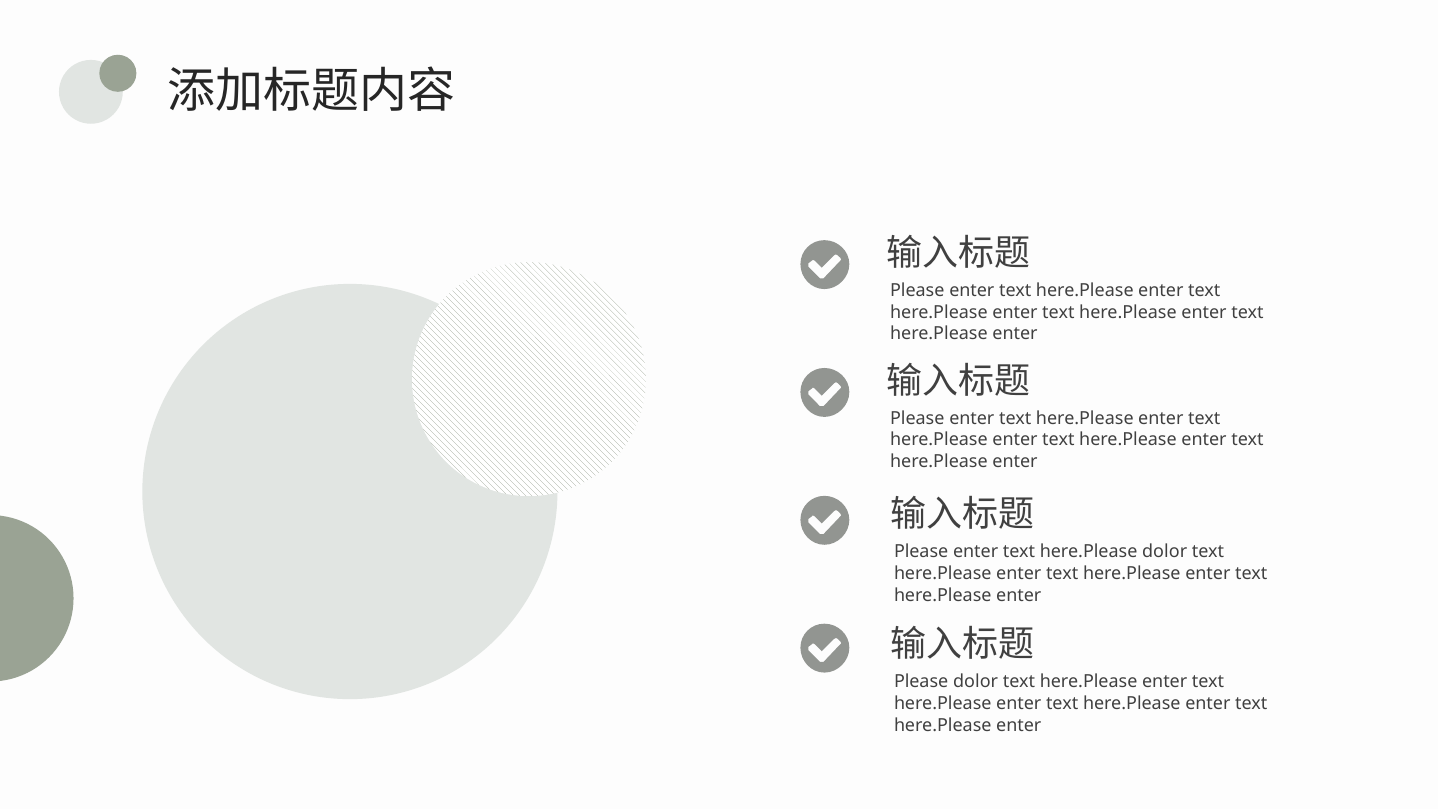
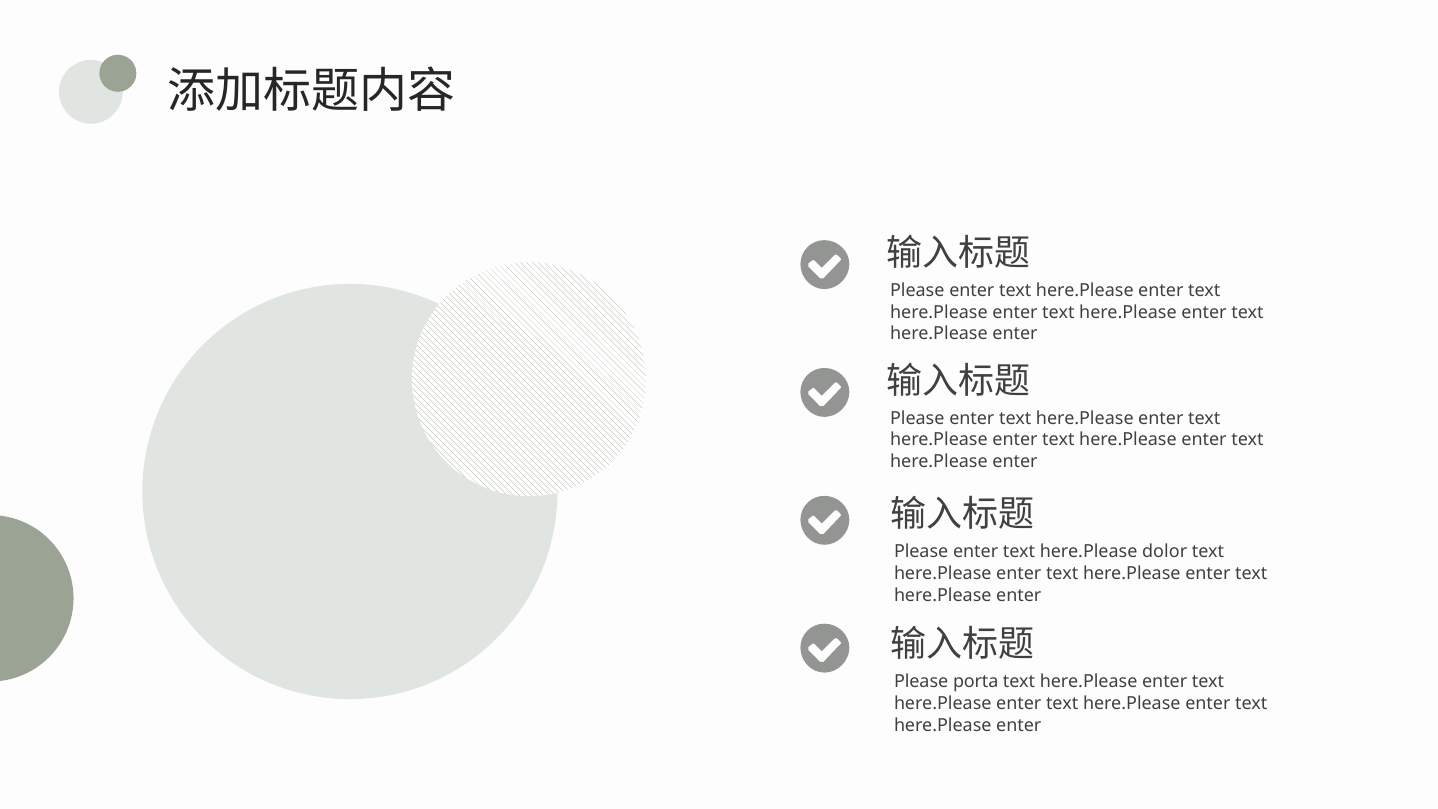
Please dolor: dolor -> porta (976, 682)
